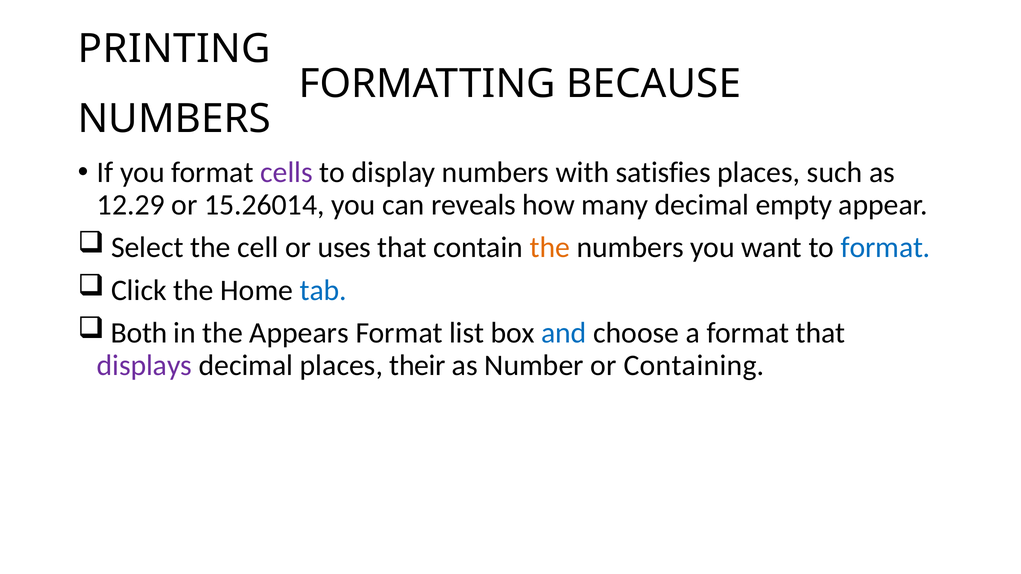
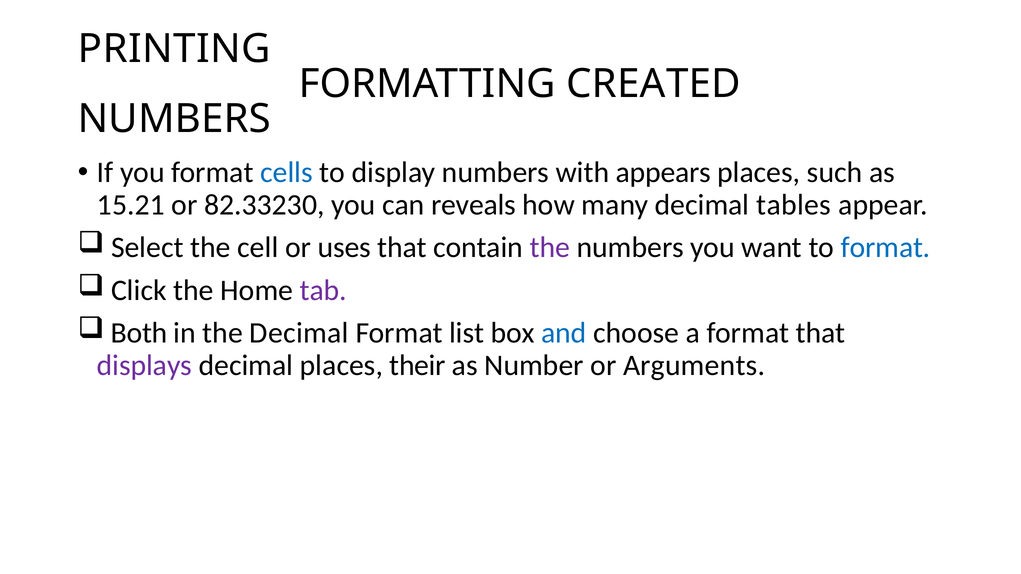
BECAUSE: BECAUSE -> CREATED (654, 84)
cells colour: purple -> blue (287, 173)
satisfies: satisfies -> appears (663, 173)
12.29: 12.29 -> 15.21 (131, 205)
15.26014: 15.26014 -> 82.33230 (264, 205)
empty: empty -> tables (794, 205)
the colour: orange -> purple (550, 248)
tab colour: blue -> purple (323, 290)
the Appears: Appears -> Decimal (299, 333)
Containing: Containing -> Arguments (694, 365)
